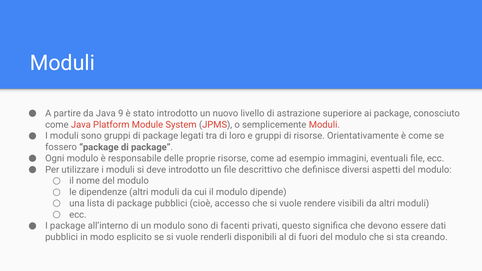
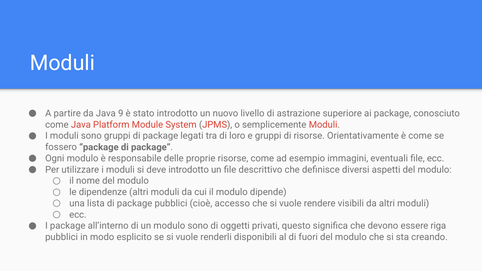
facenti: facenti -> oggetti (235, 226)
dati: dati -> riga (438, 226)
